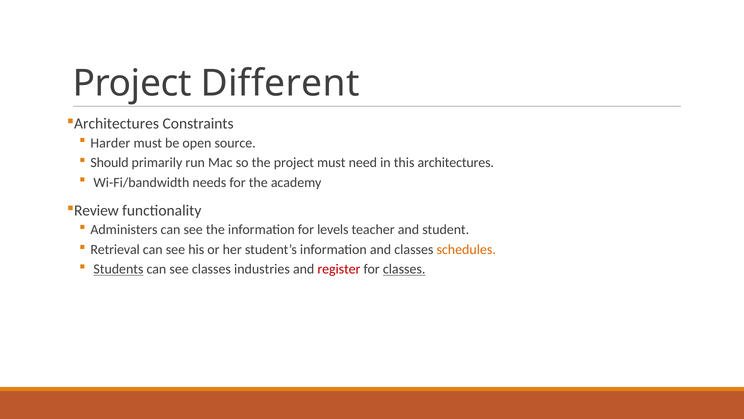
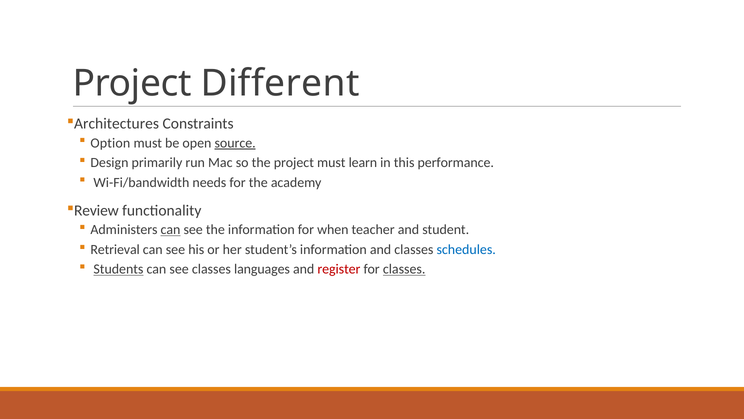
Harder: Harder -> Option (110, 143)
source underline: none -> present (235, 143)
Should: Should -> Design (109, 162)
need: need -> learn (363, 162)
this architectures: architectures -> performance (456, 162)
can underline: none -> present (170, 230)
levels: levels -> when (333, 230)
schedules colour: orange -> blue (466, 249)
industries: industries -> languages (262, 269)
